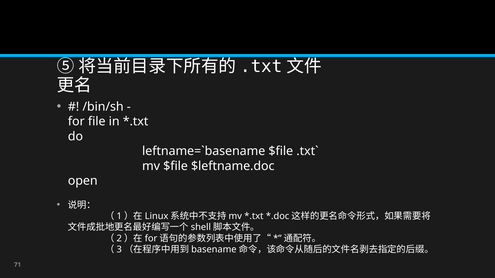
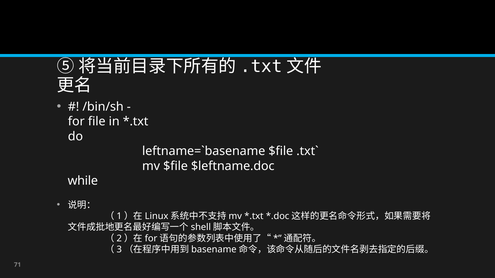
open: open -> while (83, 181)
